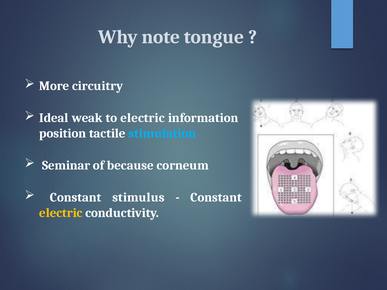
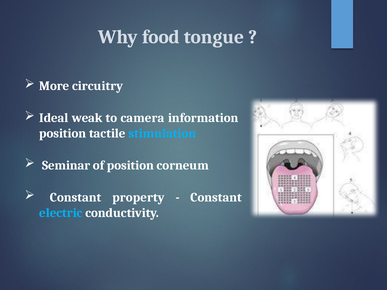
note: note -> food (161, 37)
to electric: electric -> camera (143, 118)
of because: because -> position (130, 165)
stimulus: stimulus -> property (138, 197)
electric colour: yellow -> light blue (61, 213)
